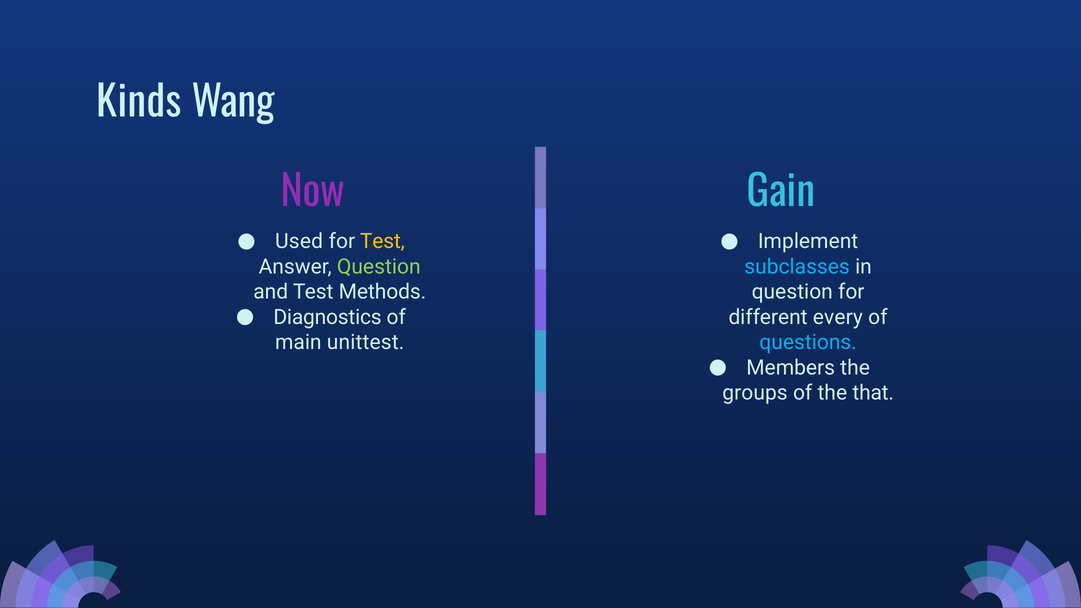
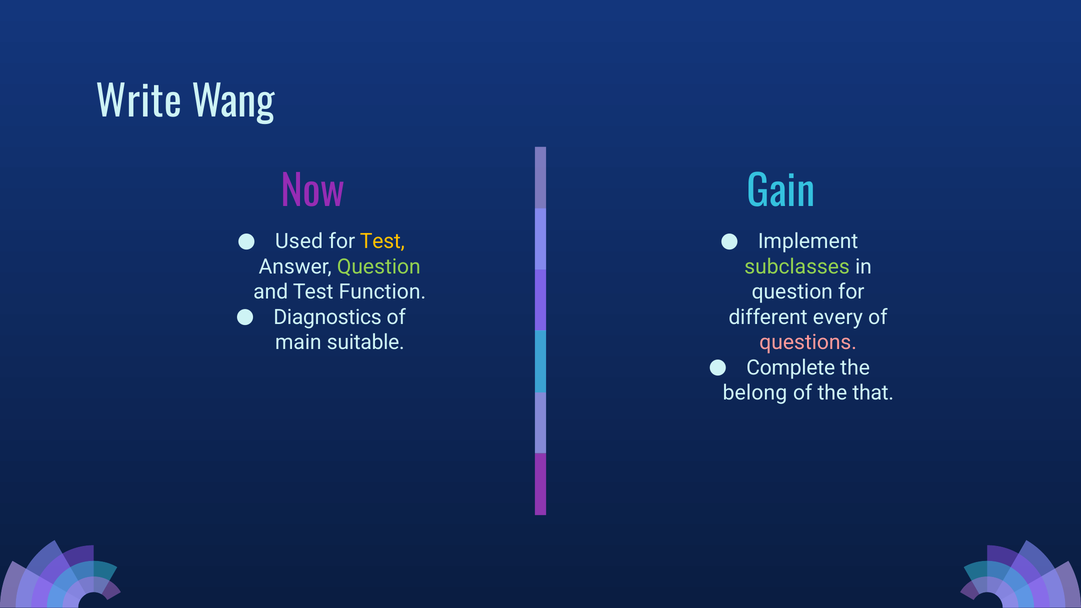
Kinds: Kinds -> Write (139, 103)
subclasses colour: light blue -> light green (797, 267)
Methods: Methods -> Function (382, 292)
unittest: unittest -> suitable (366, 342)
questions colour: light blue -> pink (808, 342)
Members: Members -> Complete (791, 368)
groups: groups -> belong (755, 393)
